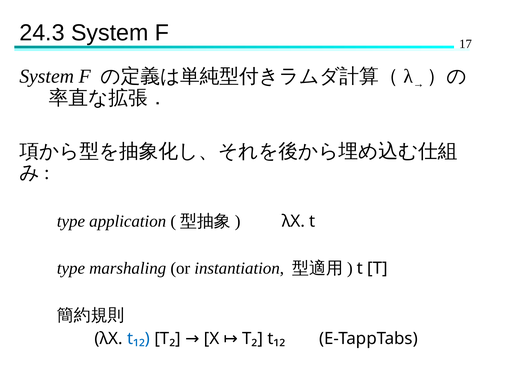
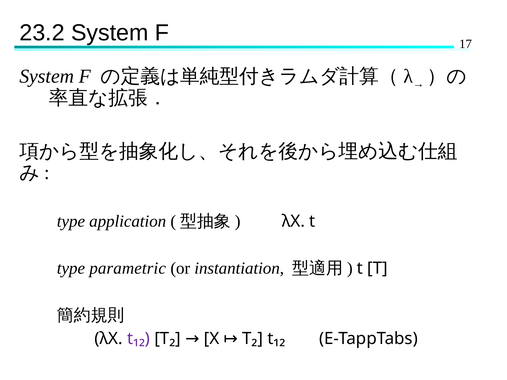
24.3: 24.3 -> 23.2 (42, 33)
marshaling: marshaling -> parametric (128, 268)
t₁₂ colour: blue -> purple (139, 339)
